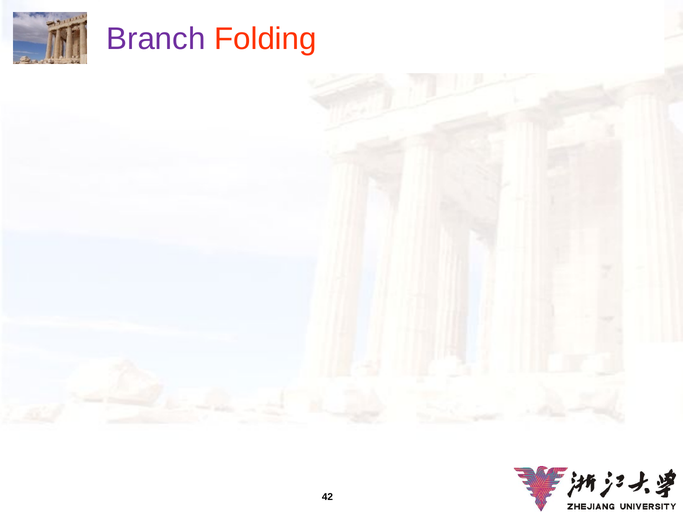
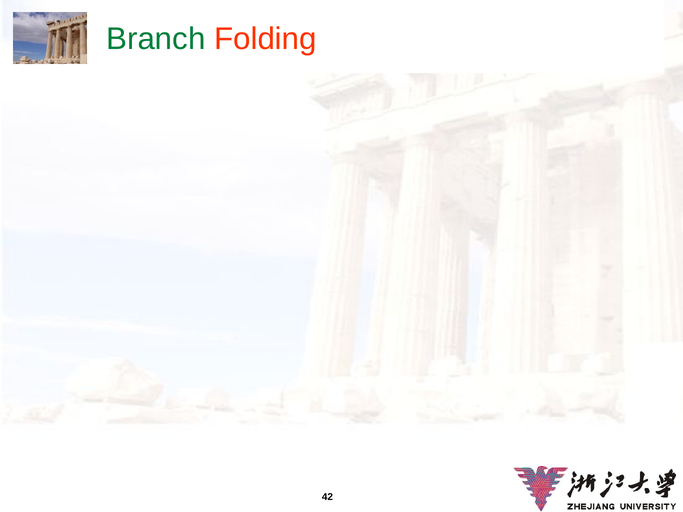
Branch colour: purple -> green (156, 39)
